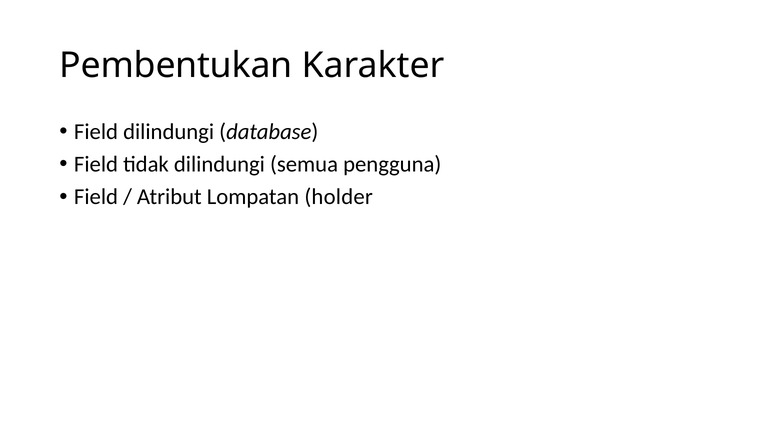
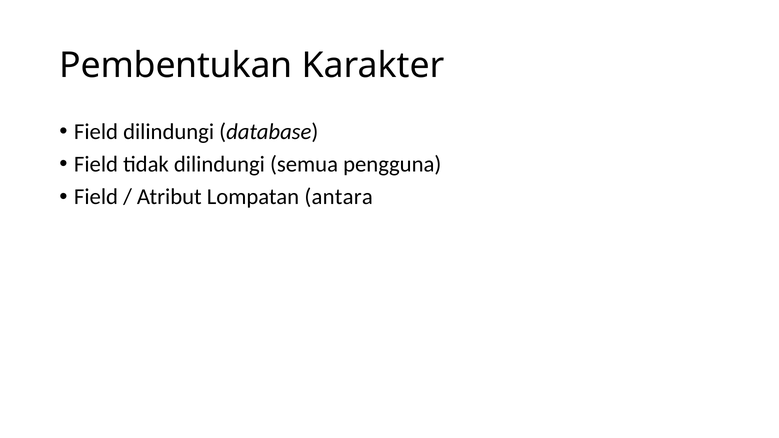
holder: holder -> antara (339, 197)
